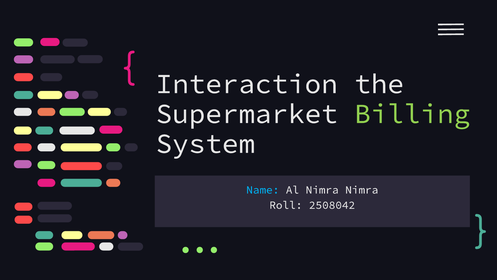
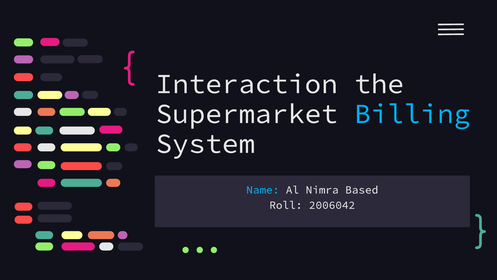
Billing colour: light green -> light blue (412, 114)
Nimra Nimra: Nimra -> Based (362, 190)
2508042: 2508042 -> 2006042 (332, 205)
